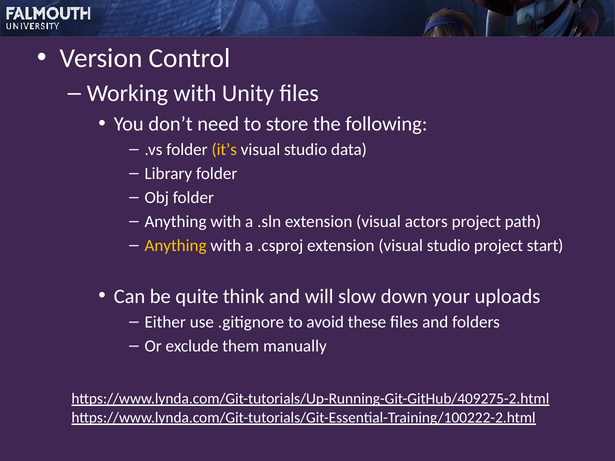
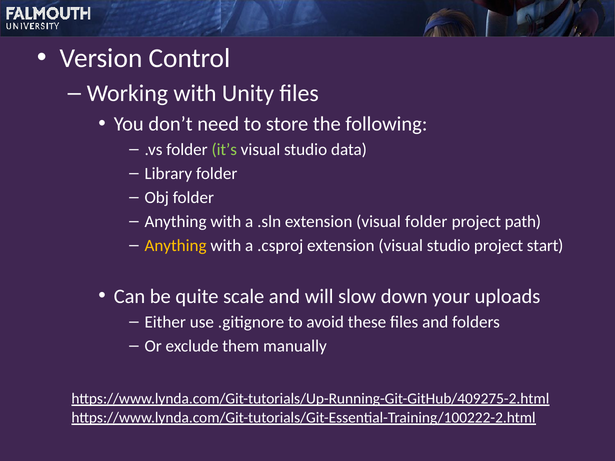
it’s colour: yellow -> light green (224, 150)
visual actors: actors -> folder (426, 222)
think: think -> scale (244, 296)
